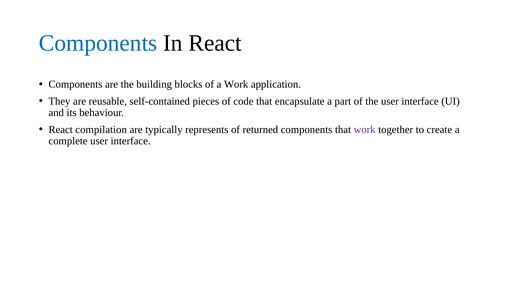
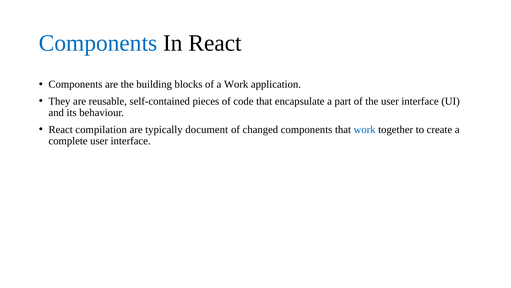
represents: represents -> document (207, 129)
returned: returned -> changed (260, 129)
work colour: purple -> blue (365, 129)
